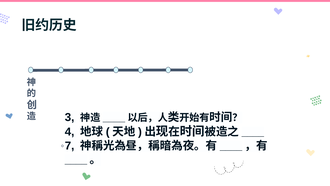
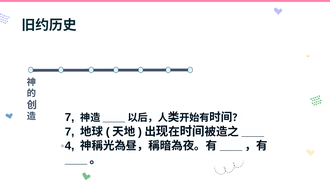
3: 3 -> 7 (70, 117)
4: 4 -> 7 (70, 132)
7: 7 -> 4 (70, 146)
